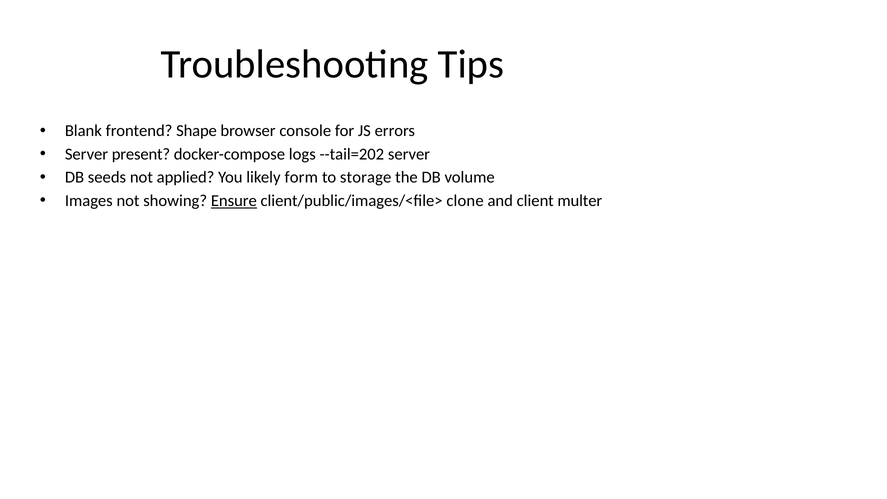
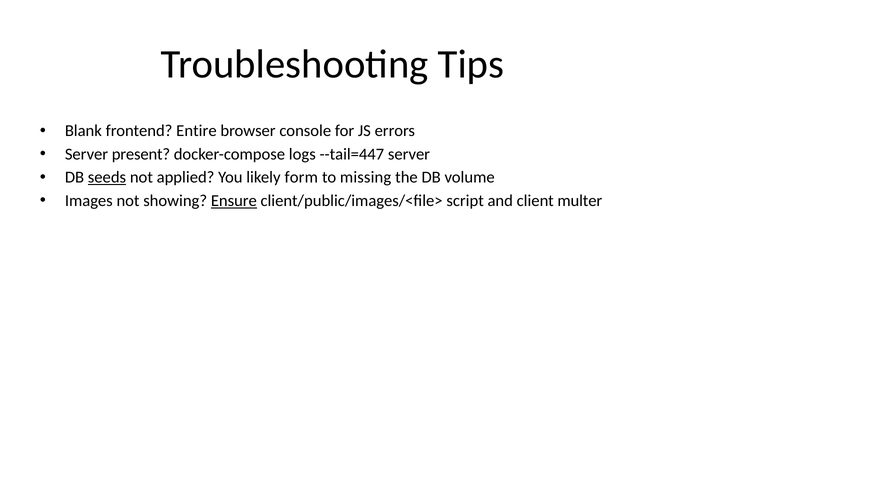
Shape: Shape -> Entire (196, 131)
--tail=202: --tail=202 -> --tail=447 (352, 154)
seeds underline: none -> present (107, 178)
storage: storage -> missing (366, 178)
clone: clone -> script (465, 201)
